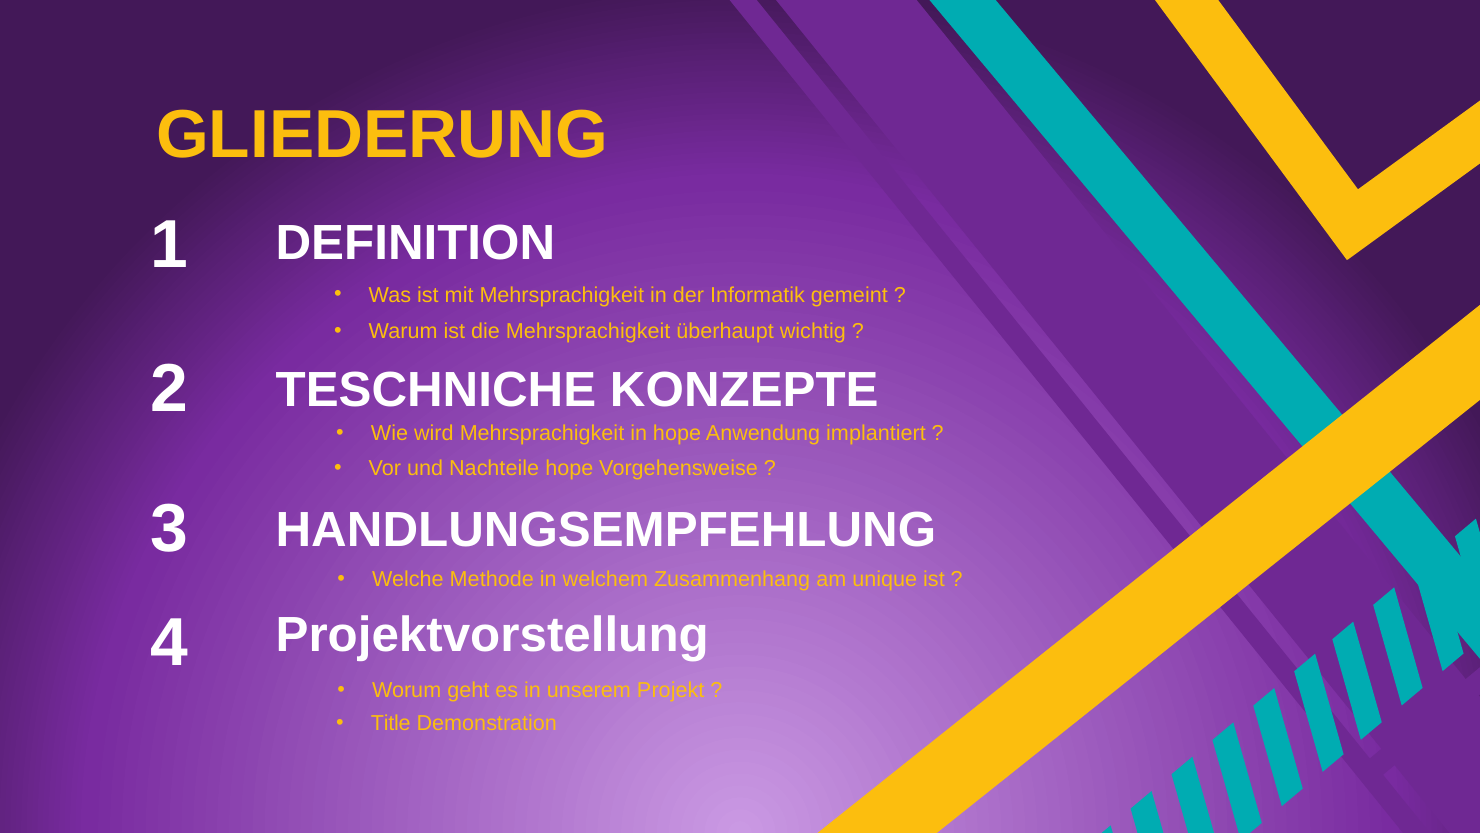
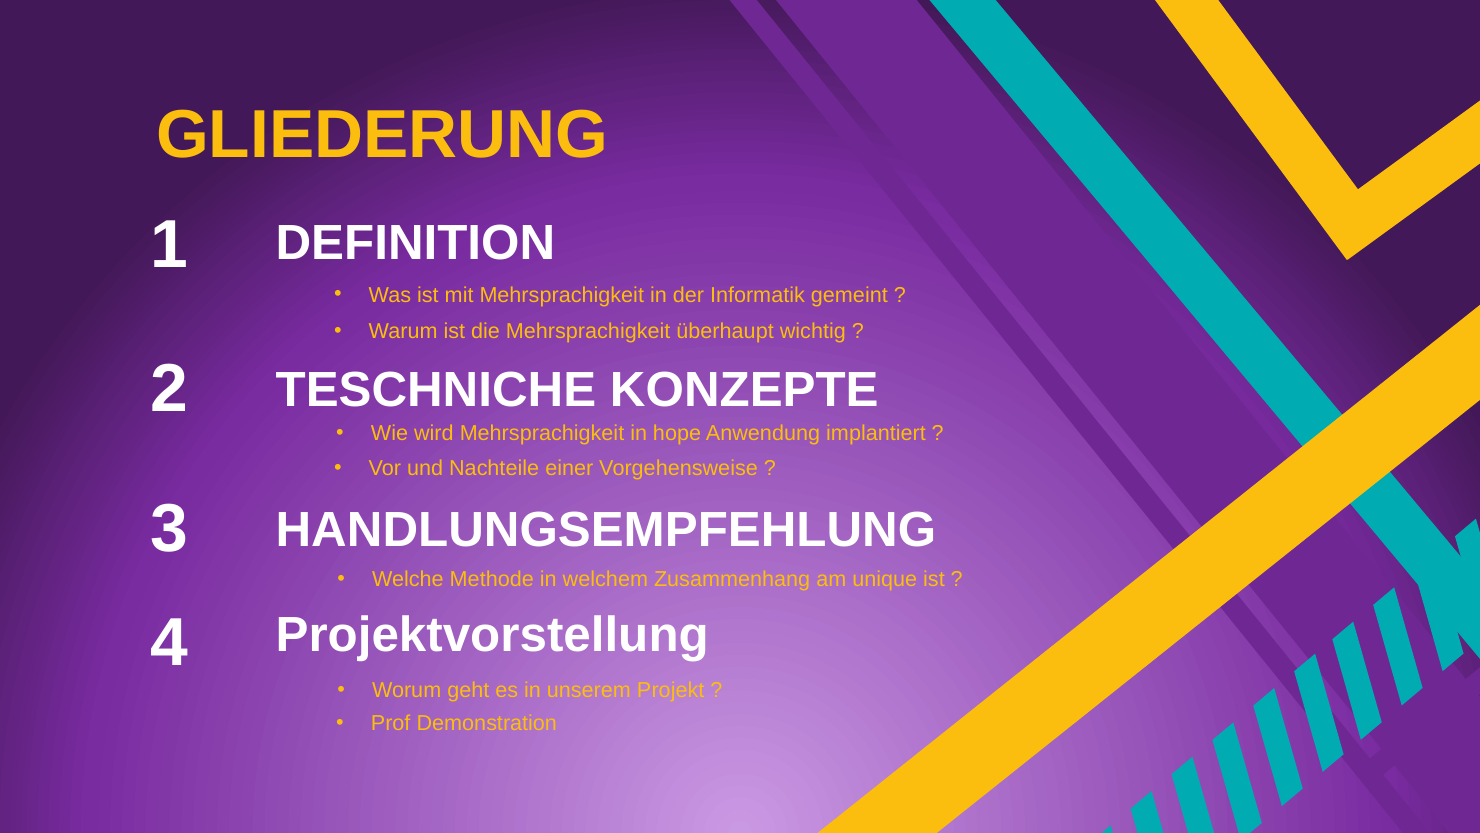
Nachteile hope: hope -> einer (569, 468)
Title: Title -> Prof (391, 723)
